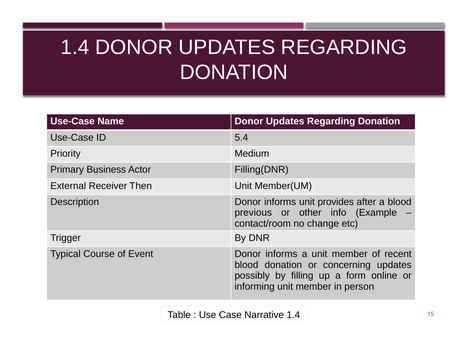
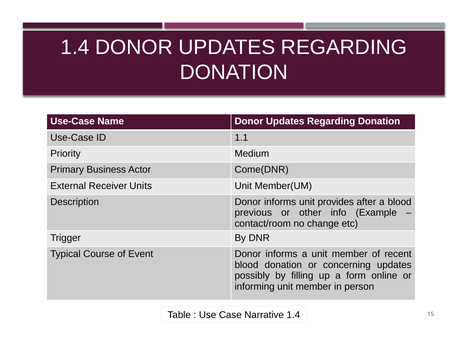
5.4: 5.4 -> 1.1 (241, 138)
Filling(DNR: Filling(DNR -> Come(DNR (262, 170)
Then: Then -> Units (141, 186)
